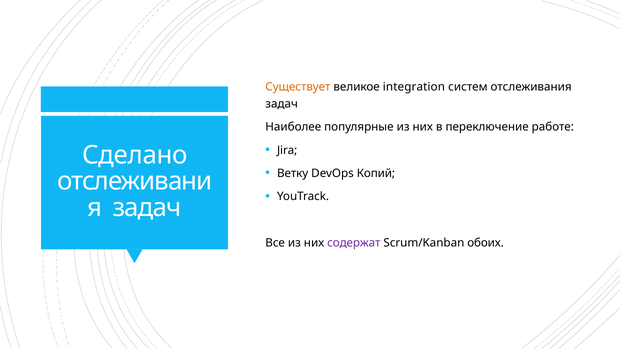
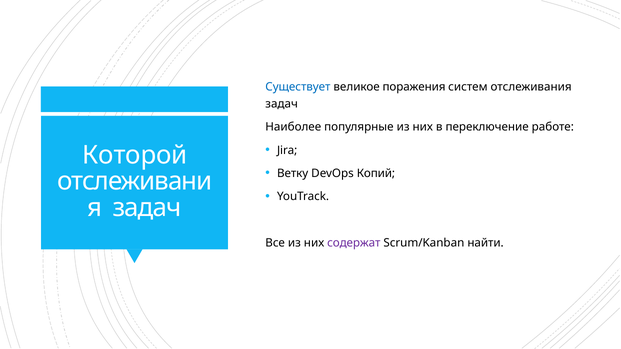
Существует colour: orange -> blue (298, 87)
integration: integration -> поражения (414, 87)
Сделано: Сделано -> Которой (135, 155)
обоих: обоих -> найти (486, 243)
